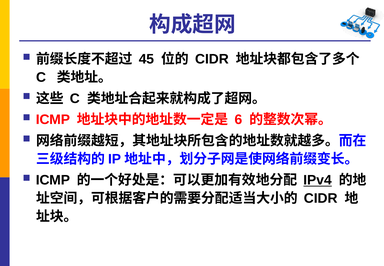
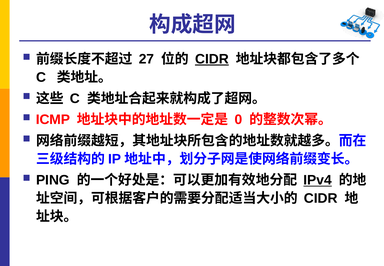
45: 45 -> 27 (146, 59)
CIDR underline: none -> present (212, 59)
6: 6 -> 0 (238, 120)
ICMP: ICMP -> PING (53, 180)
